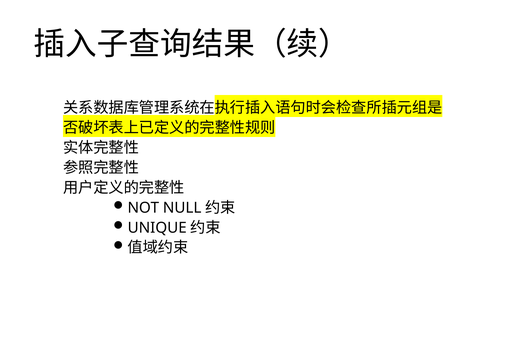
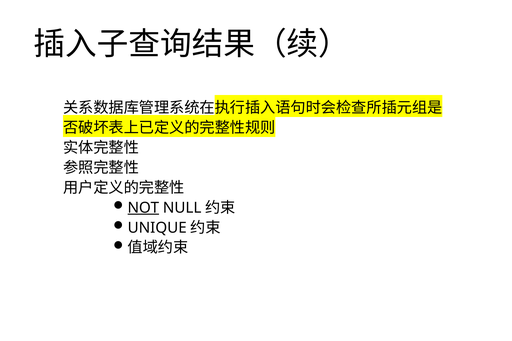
NOT underline: none -> present (143, 208)
